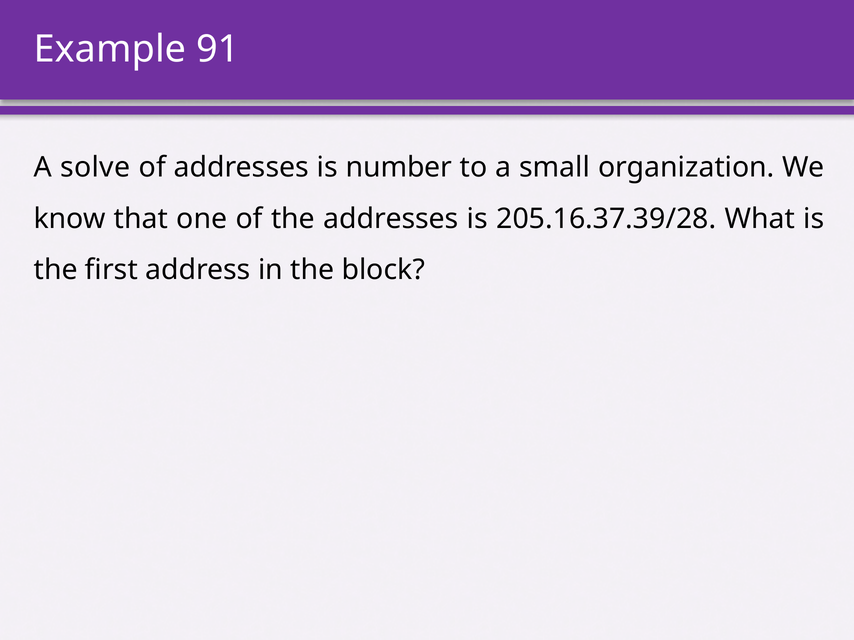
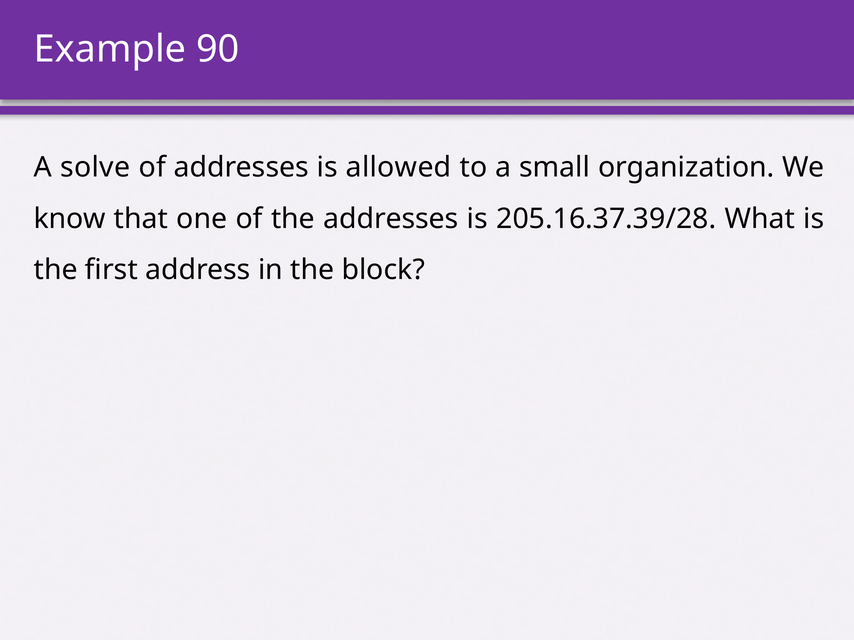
91: 91 -> 90 (218, 49)
number: number -> allowed (399, 168)
